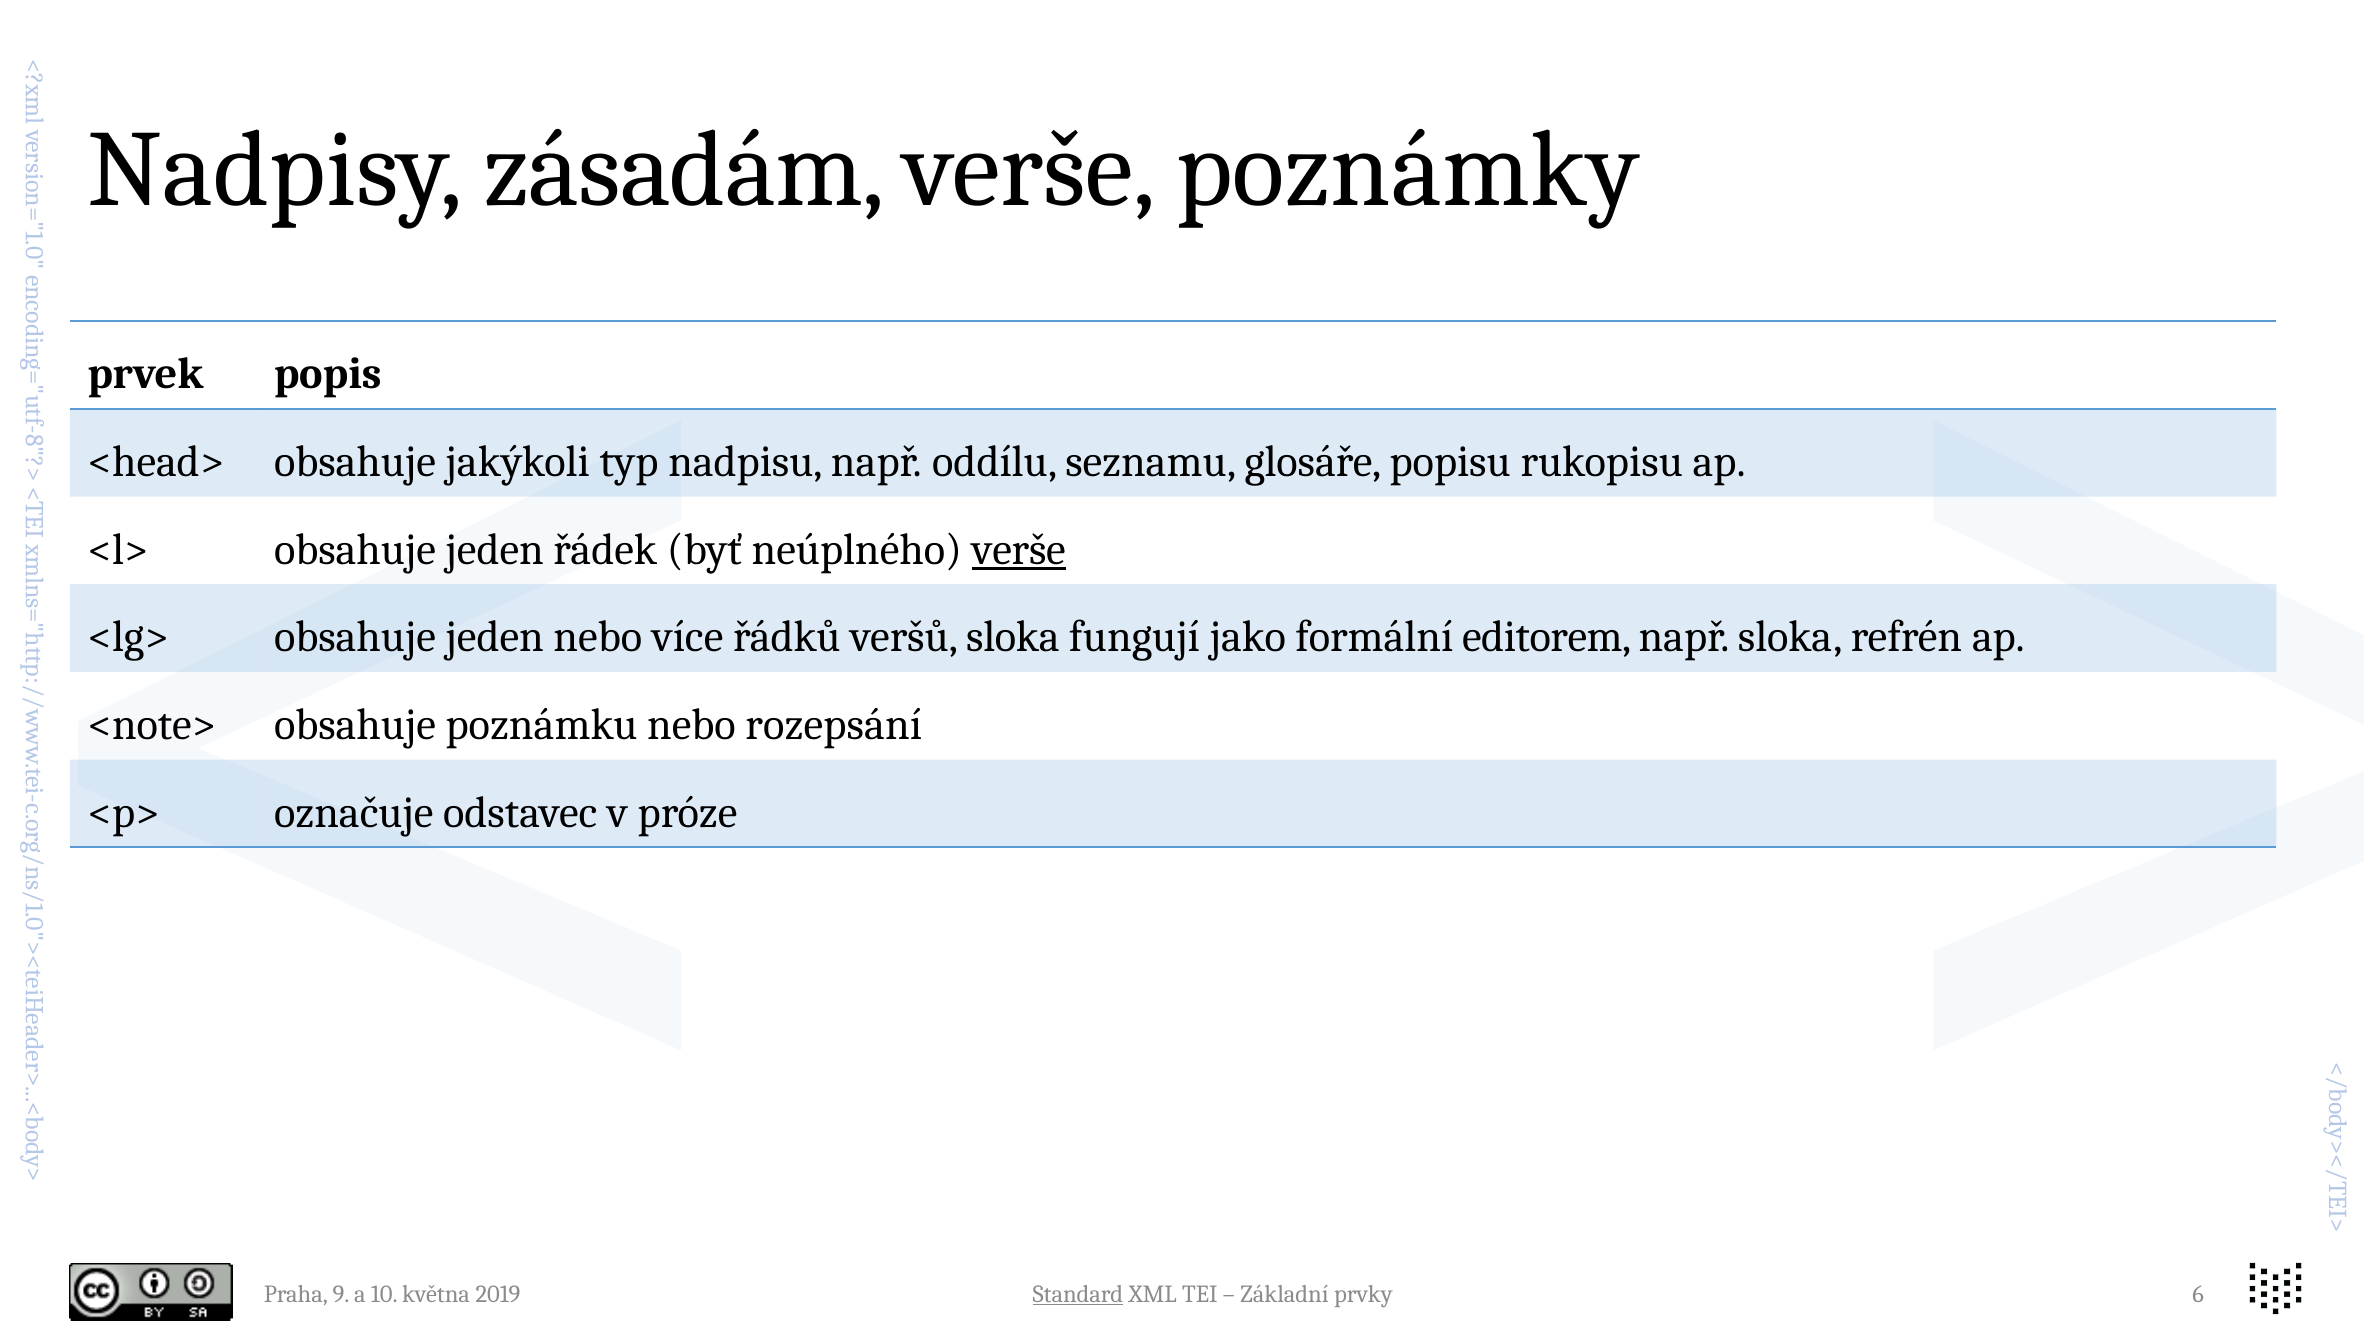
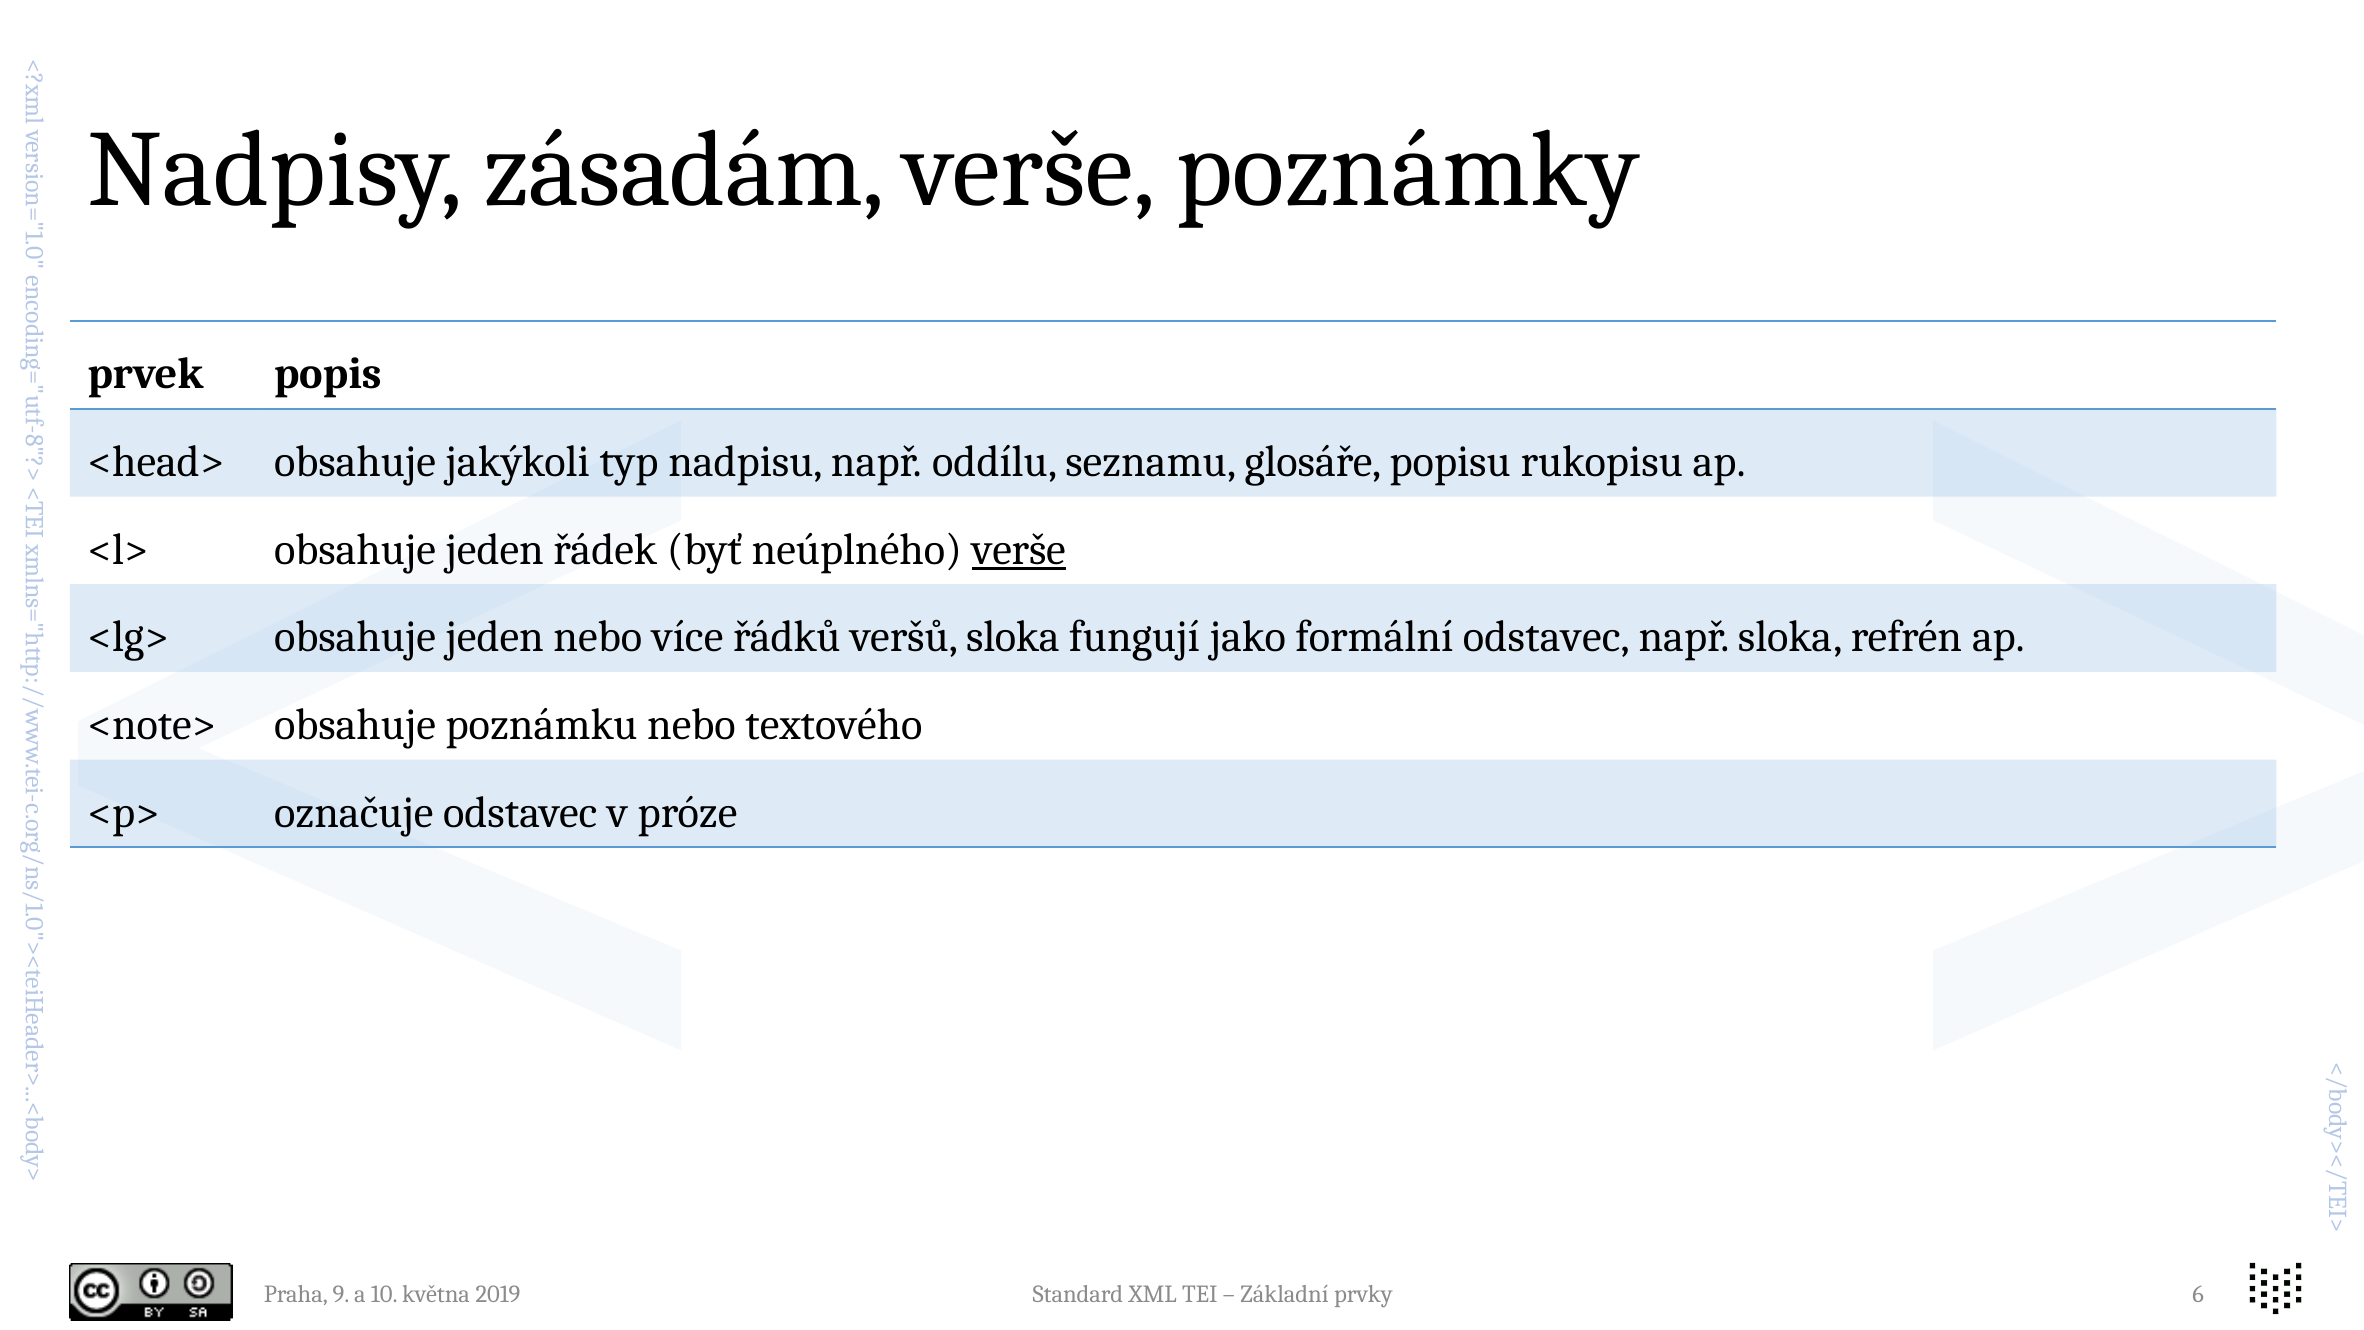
formální editorem: editorem -> odstavec (1546, 637)
rozepsání: rozepsání -> textového (834, 725)
Standard underline: present -> none (1078, 1294)
